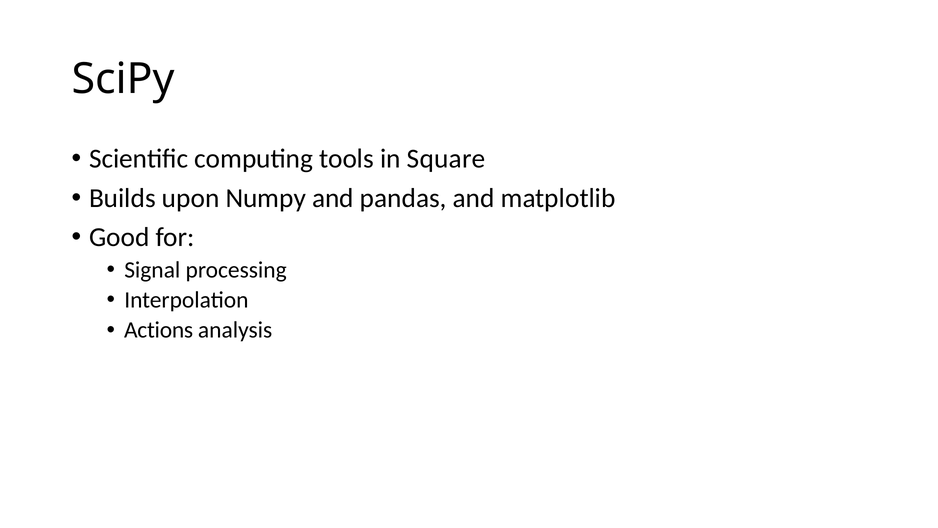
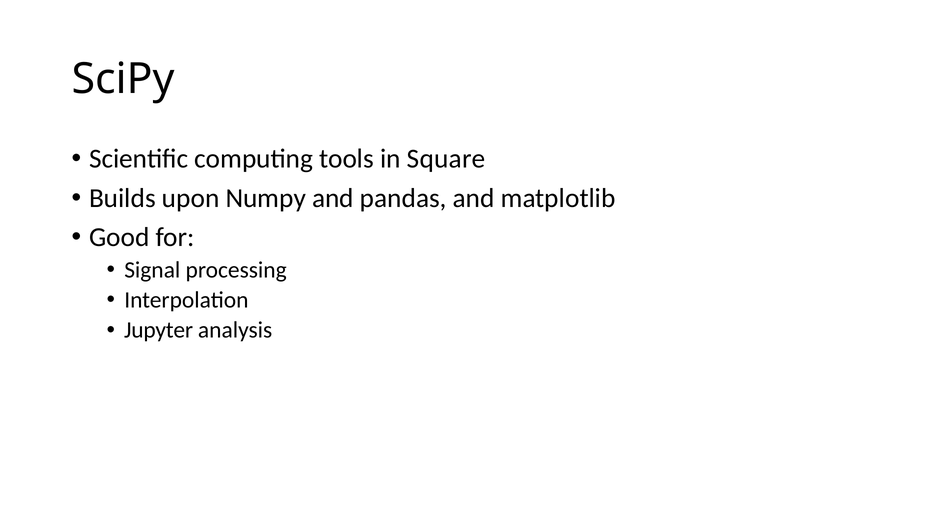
Actions: Actions -> Jupyter (159, 330)
